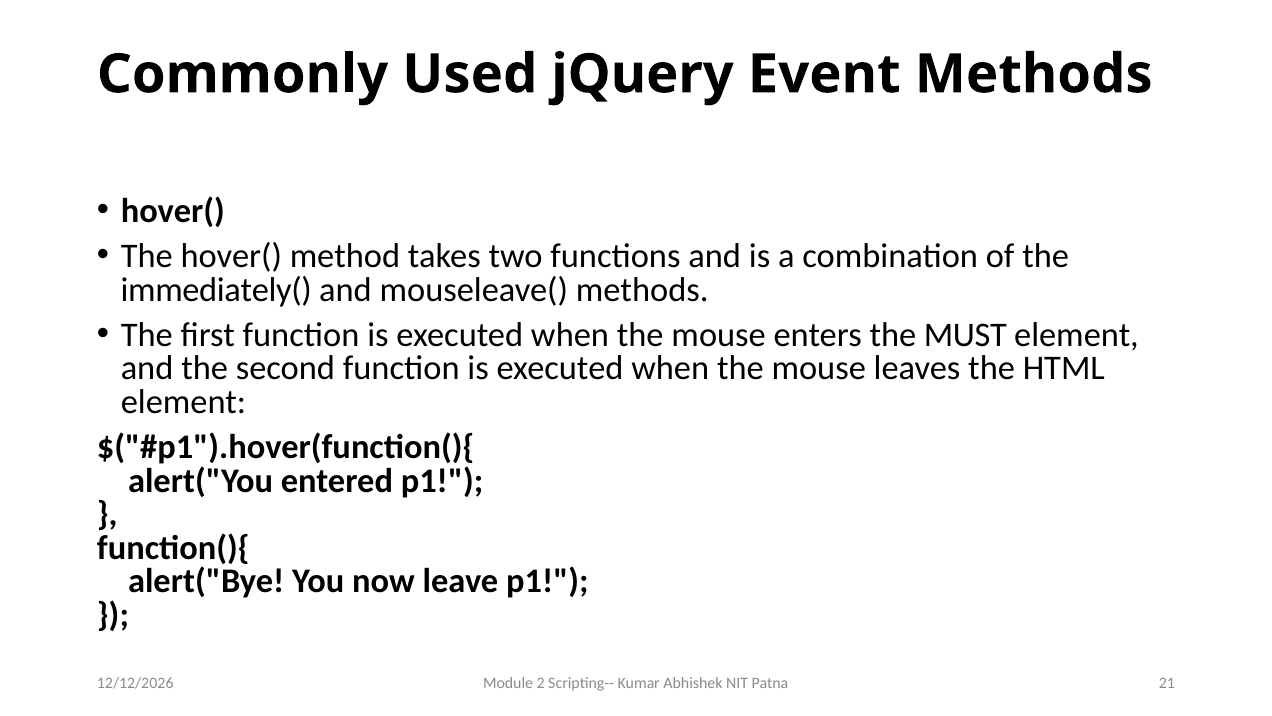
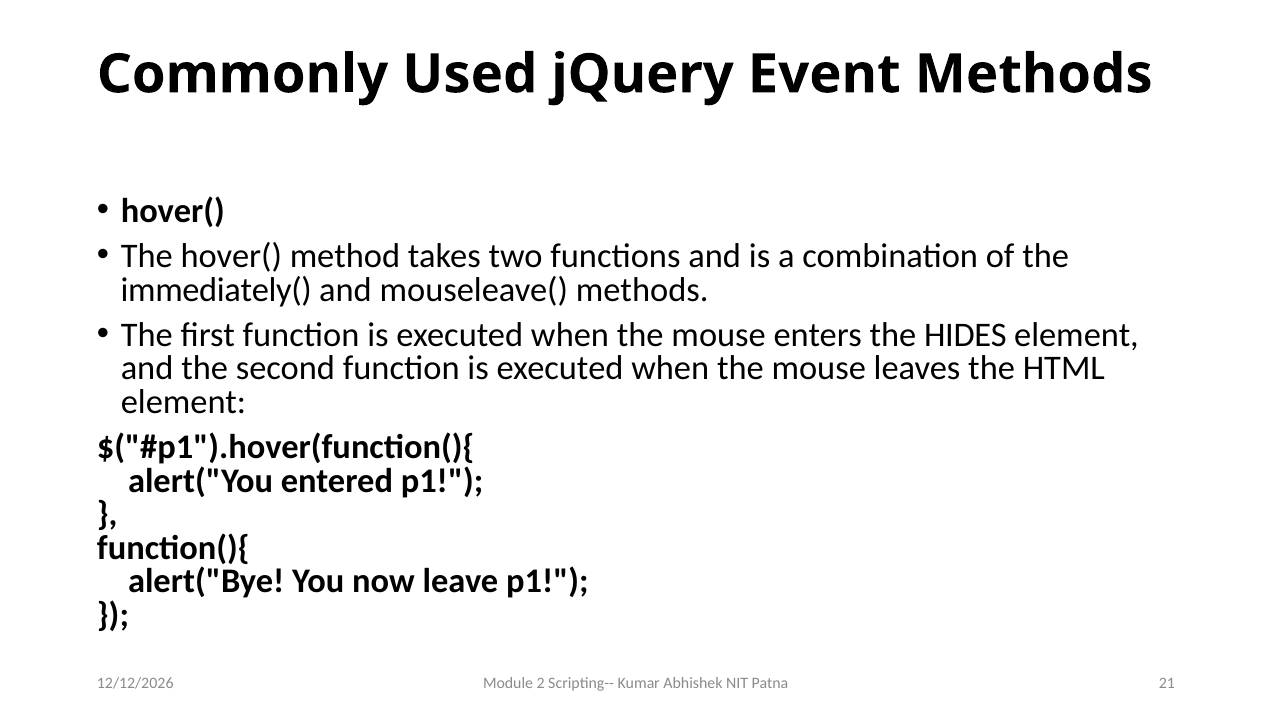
MUST: MUST -> HIDES (965, 335)
